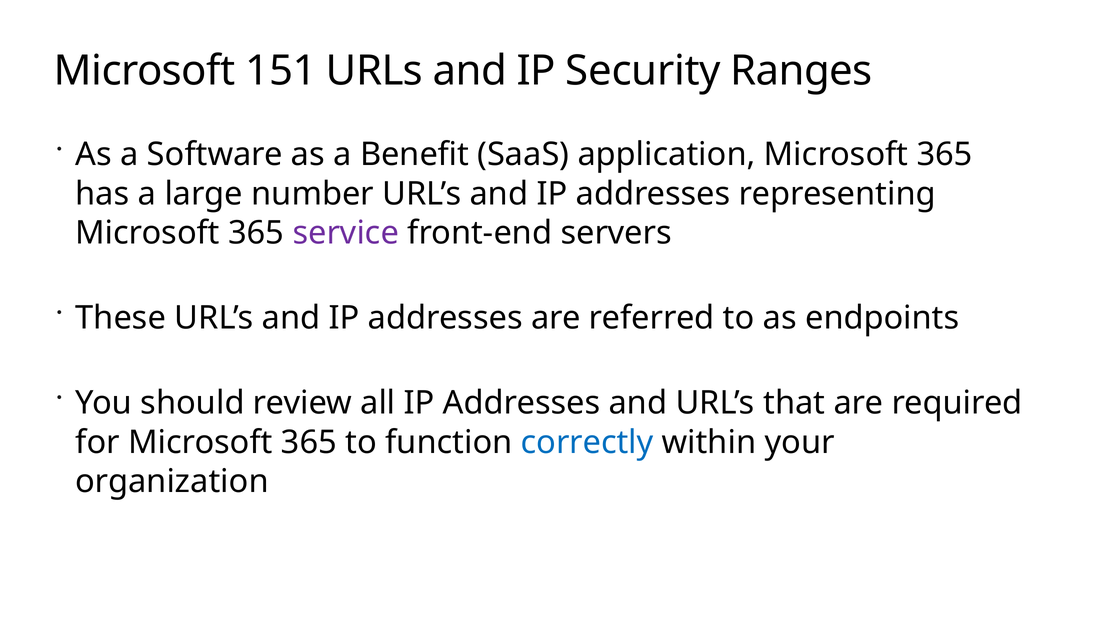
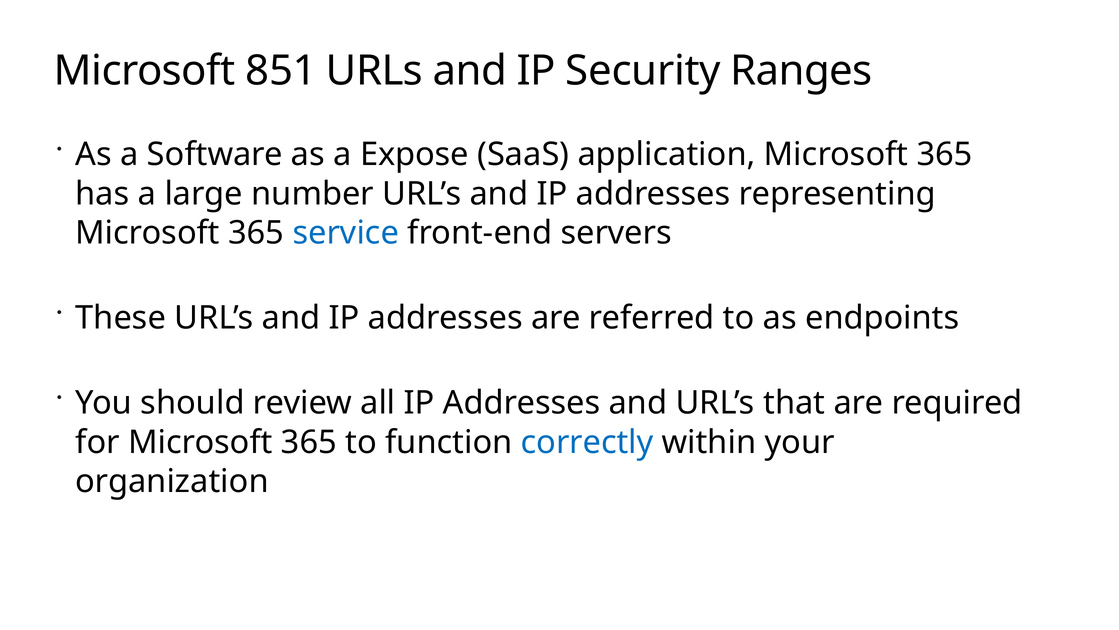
151: 151 -> 851 (281, 71)
Benefit: Benefit -> Expose (415, 154)
service colour: purple -> blue (346, 233)
